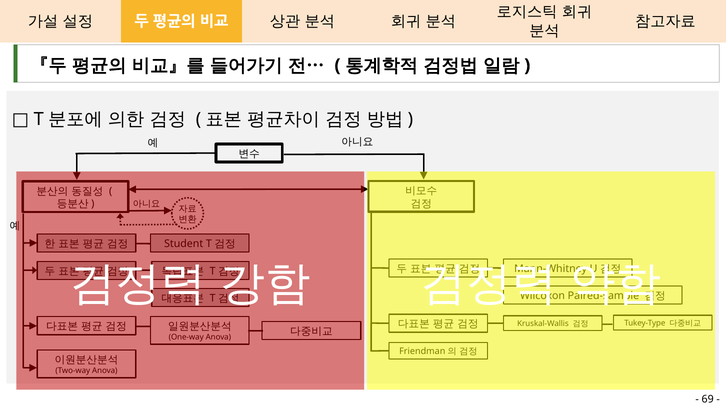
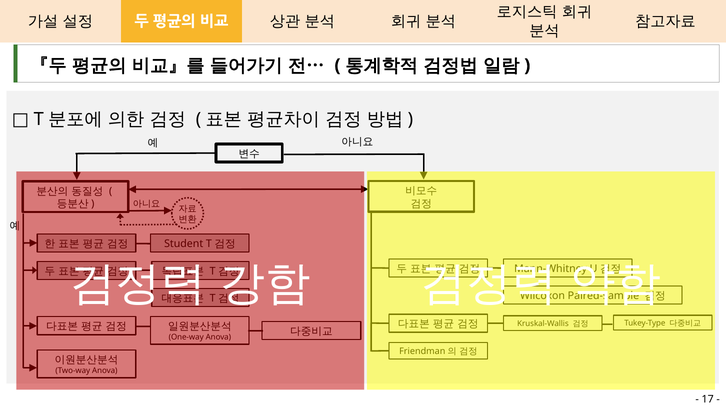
69: 69 -> 17 (708, 400)
